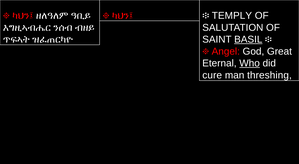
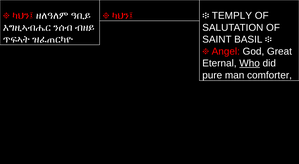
BASIL underline: present -> none (248, 40)
cure: cure -> pure (212, 75)
threshing: threshing -> comforter (270, 75)
